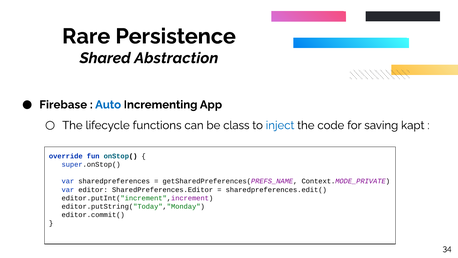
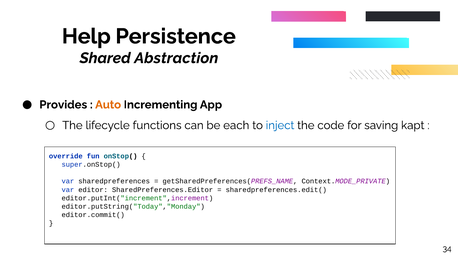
Rare: Rare -> Help (86, 36)
Firebase: Firebase -> Provides (63, 105)
Auto colour: blue -> orange (108, 105)
class: class -> each (236, 125)
